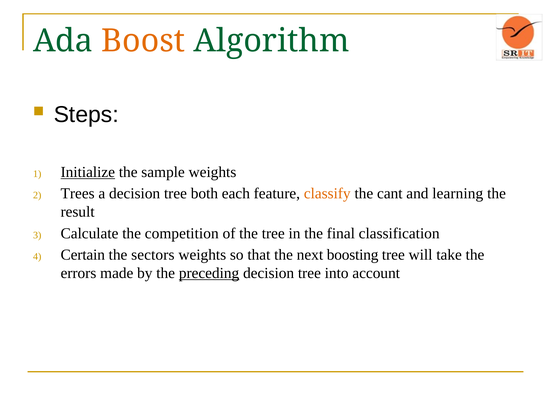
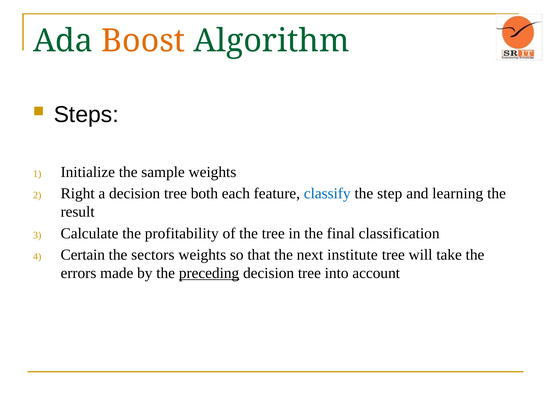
Initialize underline: present -> none (88, 172)
Trees: Trees -> Right (78, 194)
classify colour: orange -> blue (327, 194)
cant: cant -> step (390, 194)
competition: competition -> profitability (182, 233)
boosting: boosting -> institute (352, 255)
